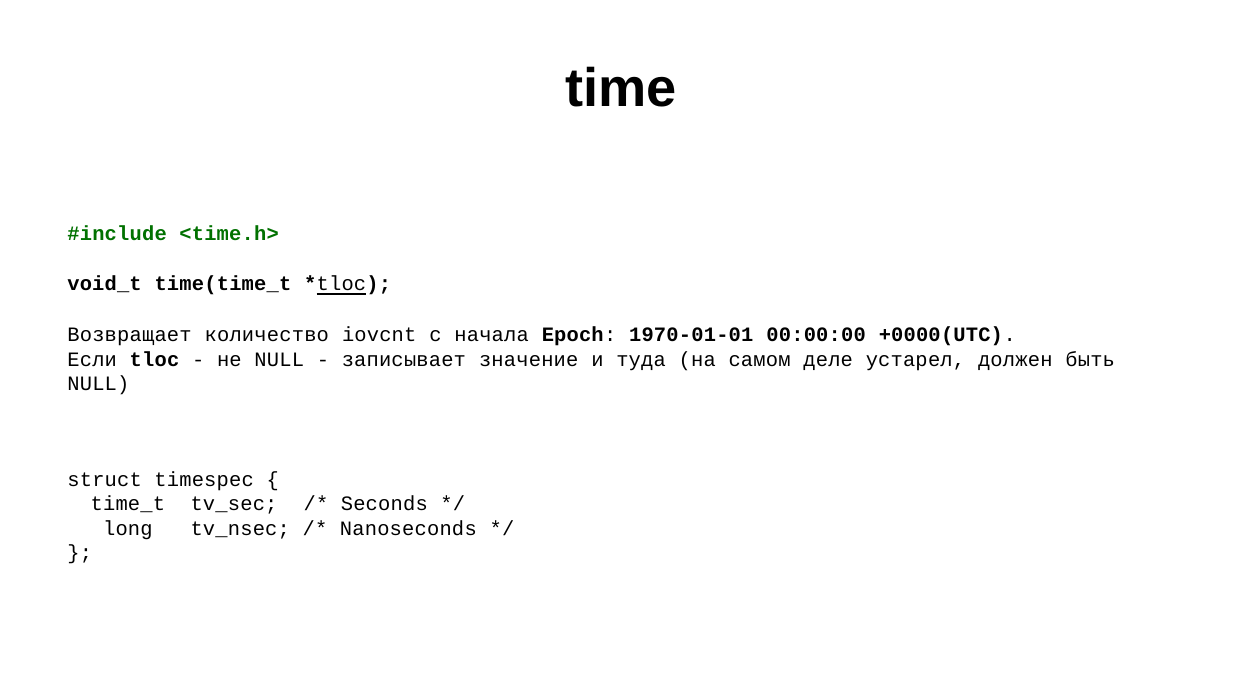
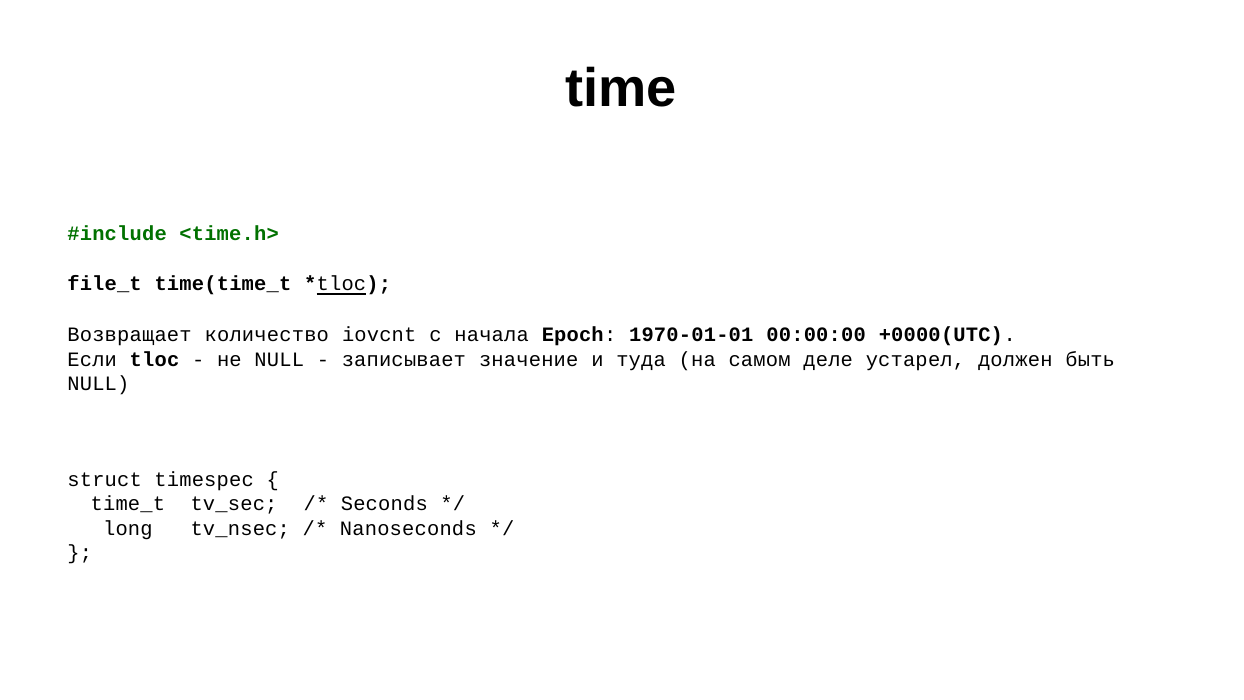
void_t: void_t -> file_t (105, 284)
